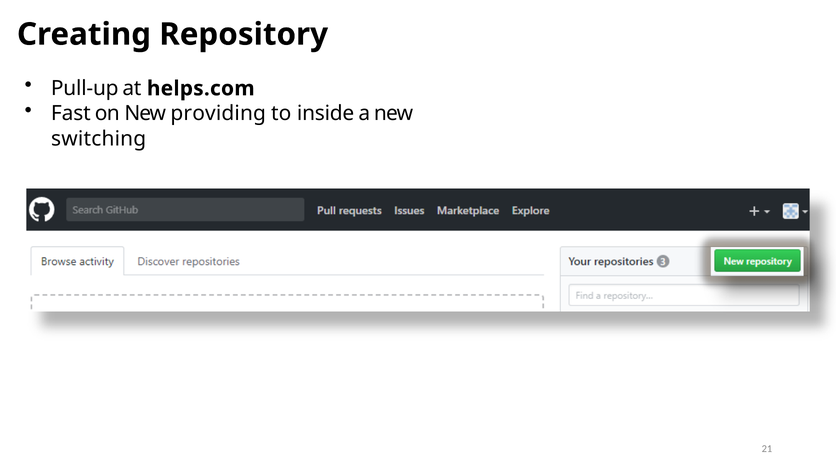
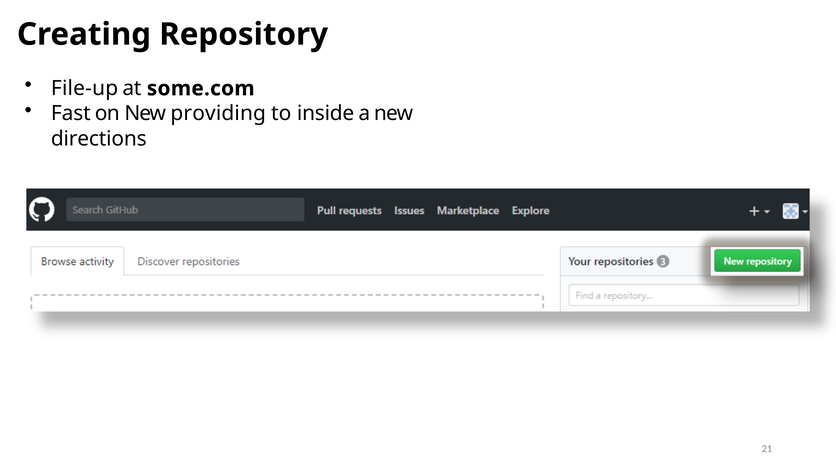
Pull-up: Pull-up -> File-up (85, 89)
helps.com: helps.com -> some.com (201, 89)
switching: switching -> directions (99, 139)
